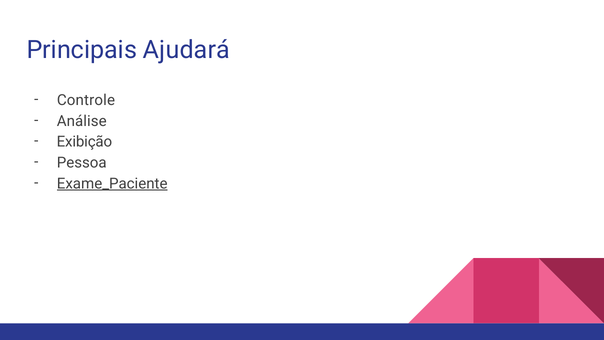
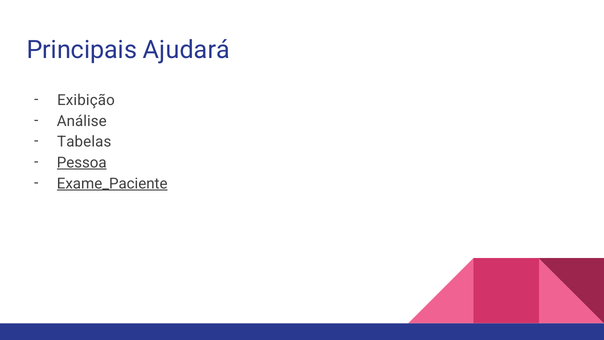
Controle: Controle -> Exibição (86, 100)
Exibição: Exibição -> Tabelas (84, 142)
Pessoa underline: none -> present (82, 163)
